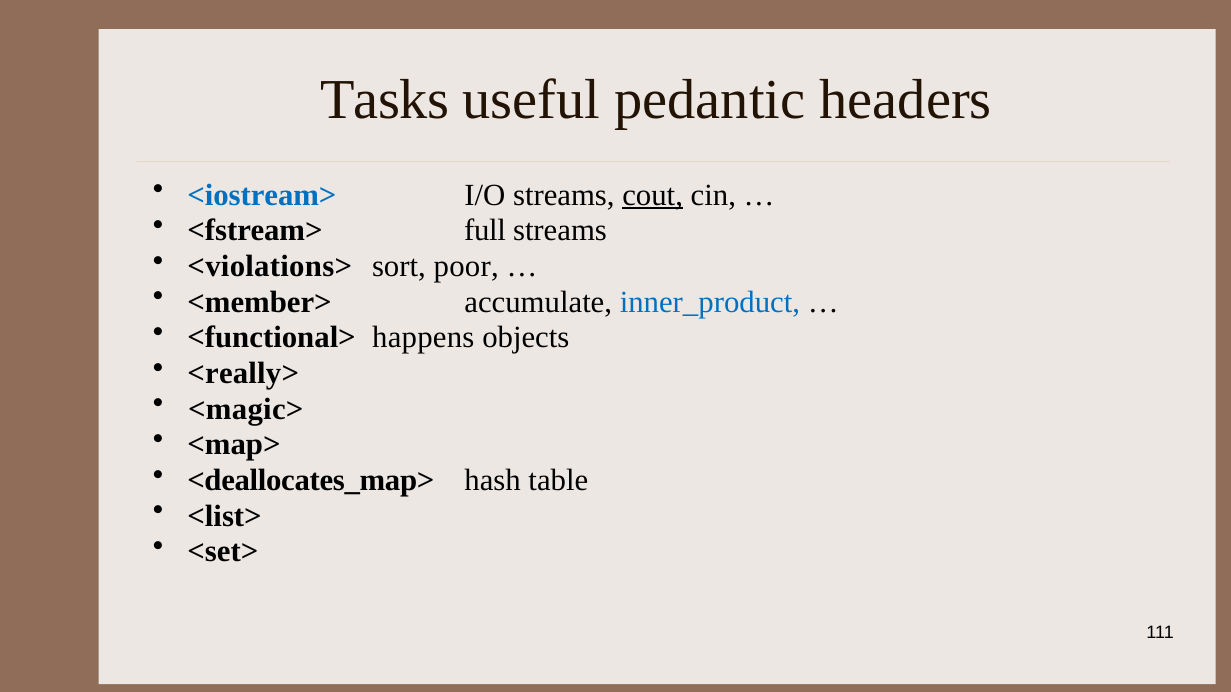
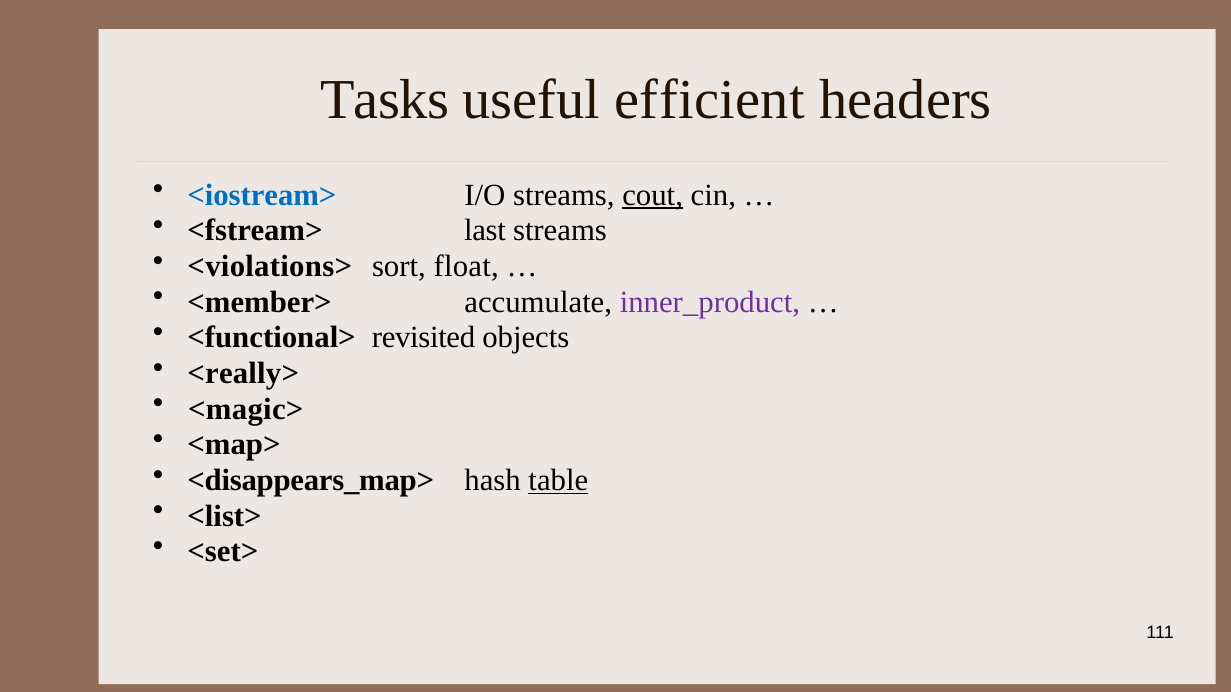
pedantic: pedantic -> efficient (710, 100)
full: full -> last (485, 231)
poor: poor -> float (466, 266)
inner_product colour: blue -> purple (710, 302)
happens: happens -> revisited (424, 338)
<deallocates_map>: <deallocates_map> -> <disappears_map> (311, 481)
table underline: none -> present (558, 481)
